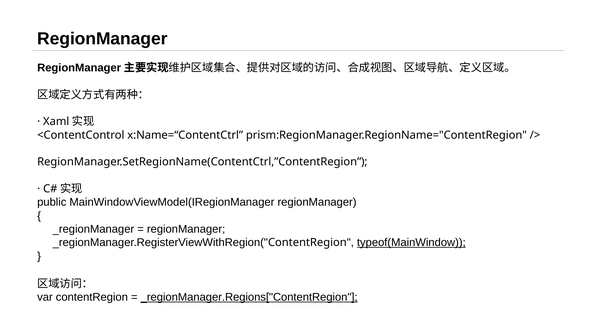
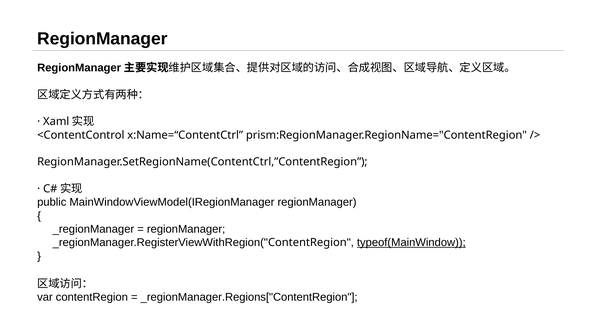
_regionManager.Regions["ContentRegion underline: present -> none (249, 297)
